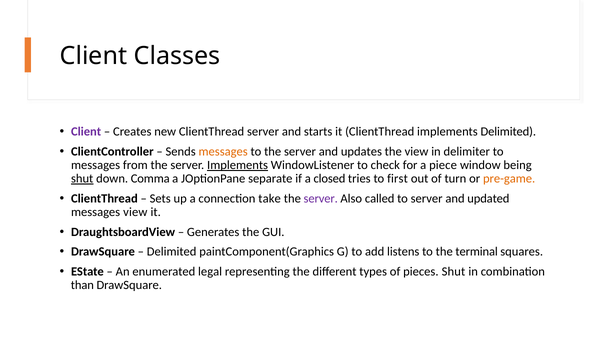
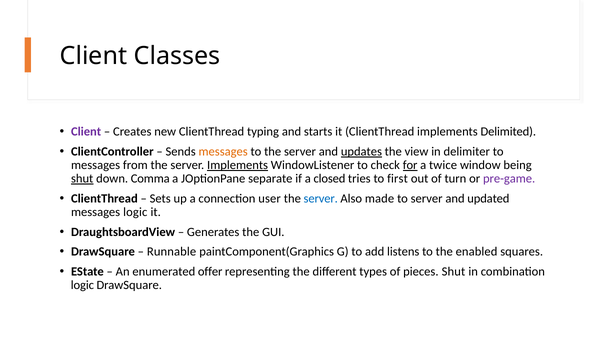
ClientThread server: server -> typing (263, 132)
updates underline: none -> present (361, 152)
for underline: none -> present (410, 165)
piece: piece -> twice (443, 165)
pre-game colour: orange -> purple (509, 179)
take: take -> user (270, 199)
server colour: purple -> blue (321, 199)
called: called -> made (380, 199)
messages view: view -> logic (135, 212)
Delimited: Delimited -> Runnable (172, 252)
terminal: terminal -> enabled (477, 252)
legal: legal -> offer (210, 272)
than: than -> logic (82, 285)
